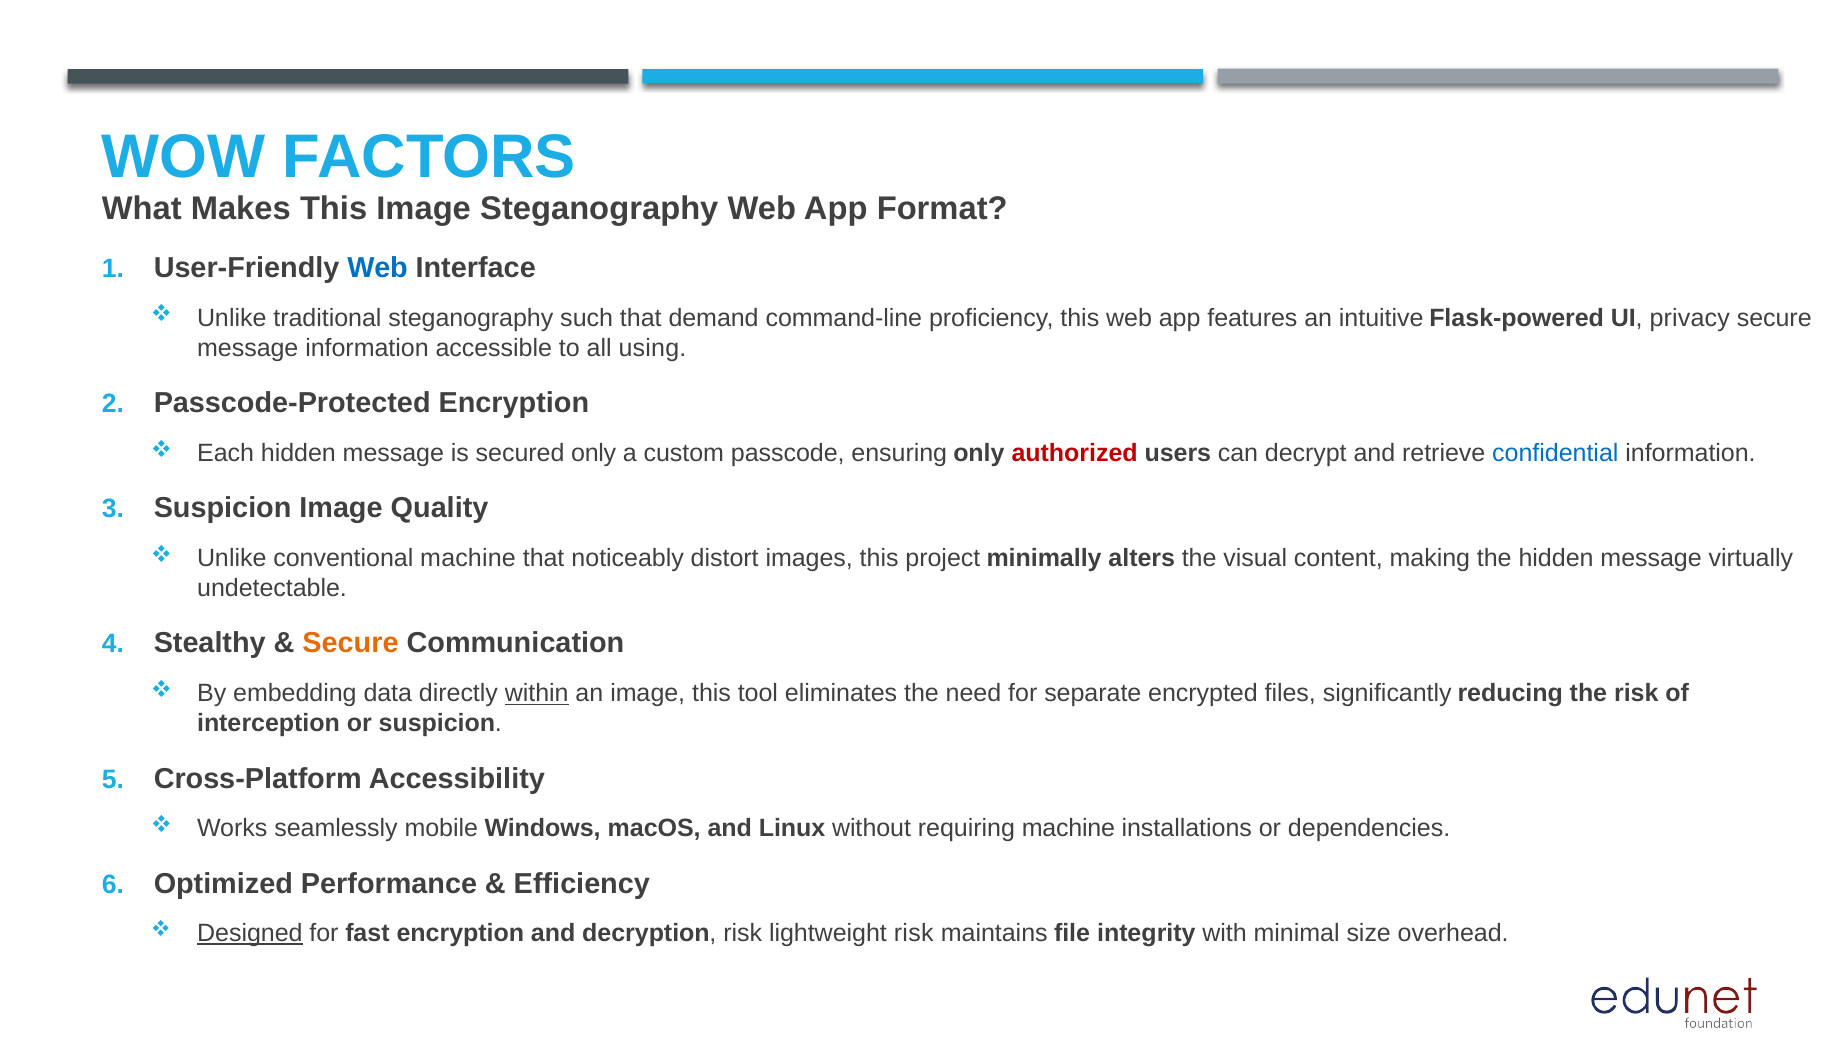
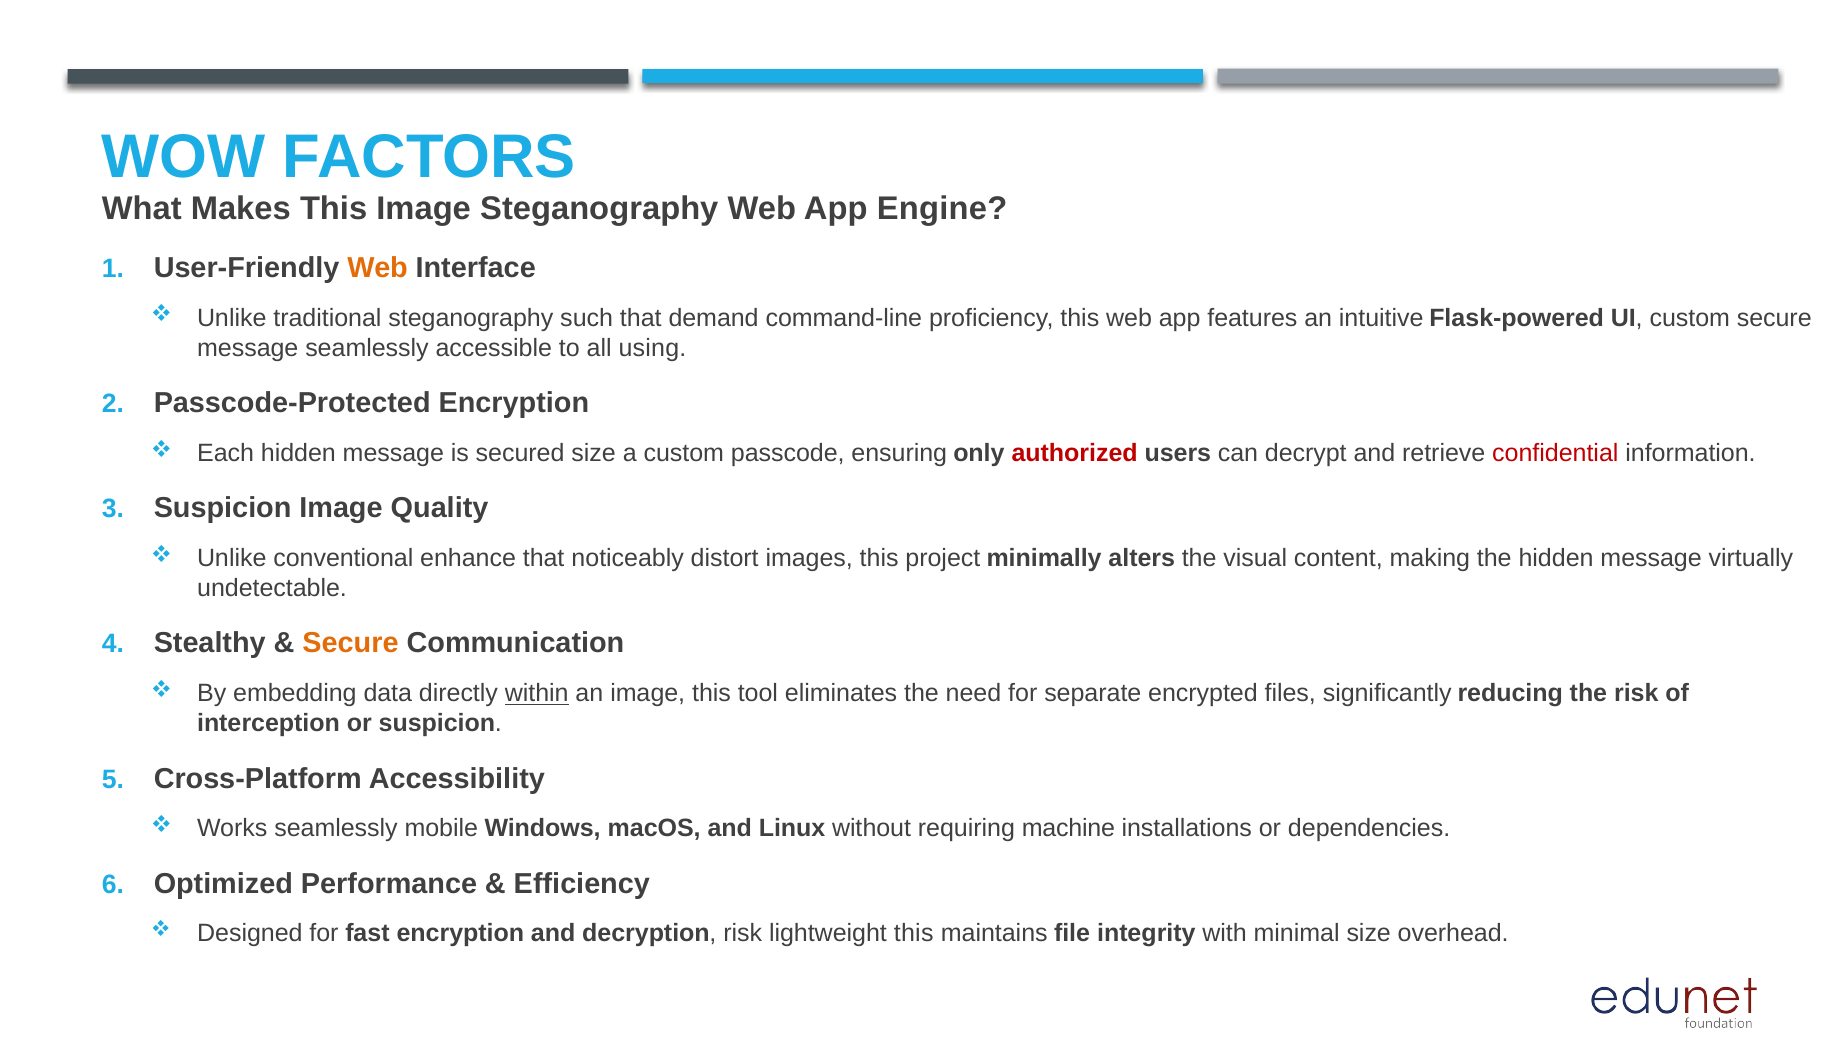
Format: Format -> Engine (942, 209)
Web colour: blue -> orange (378, 268)
UI privacy: privacy -> custom (1690, 318)
message information: information -> seamlessly (367, 348)
secured only: only -> size (594, 453)
confidential colour: blue -> red (1555, 453)
conventional machine: machine -> enhance (468, 558)
Designed underline: present -> none (250, 933)
lightweight risk: risk -> this (914, 933)
